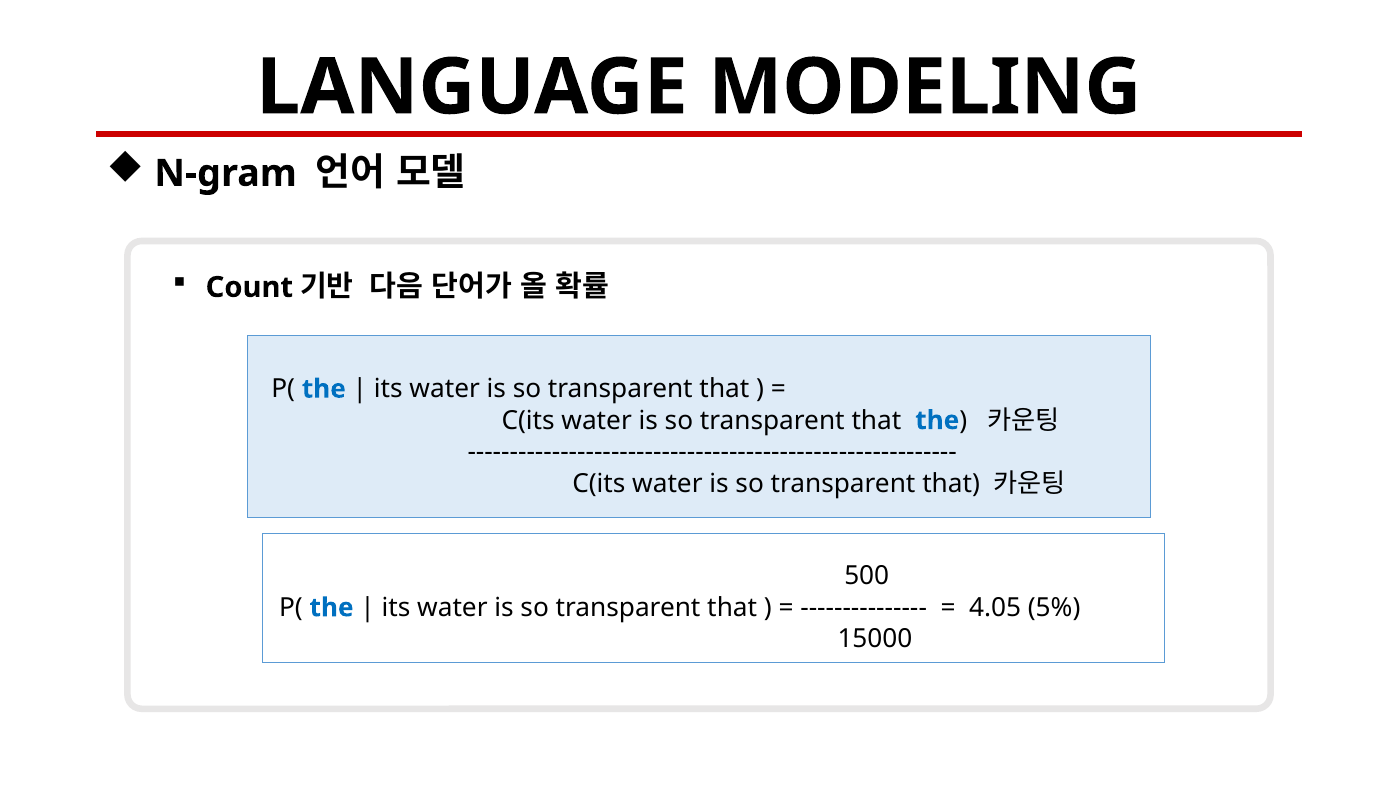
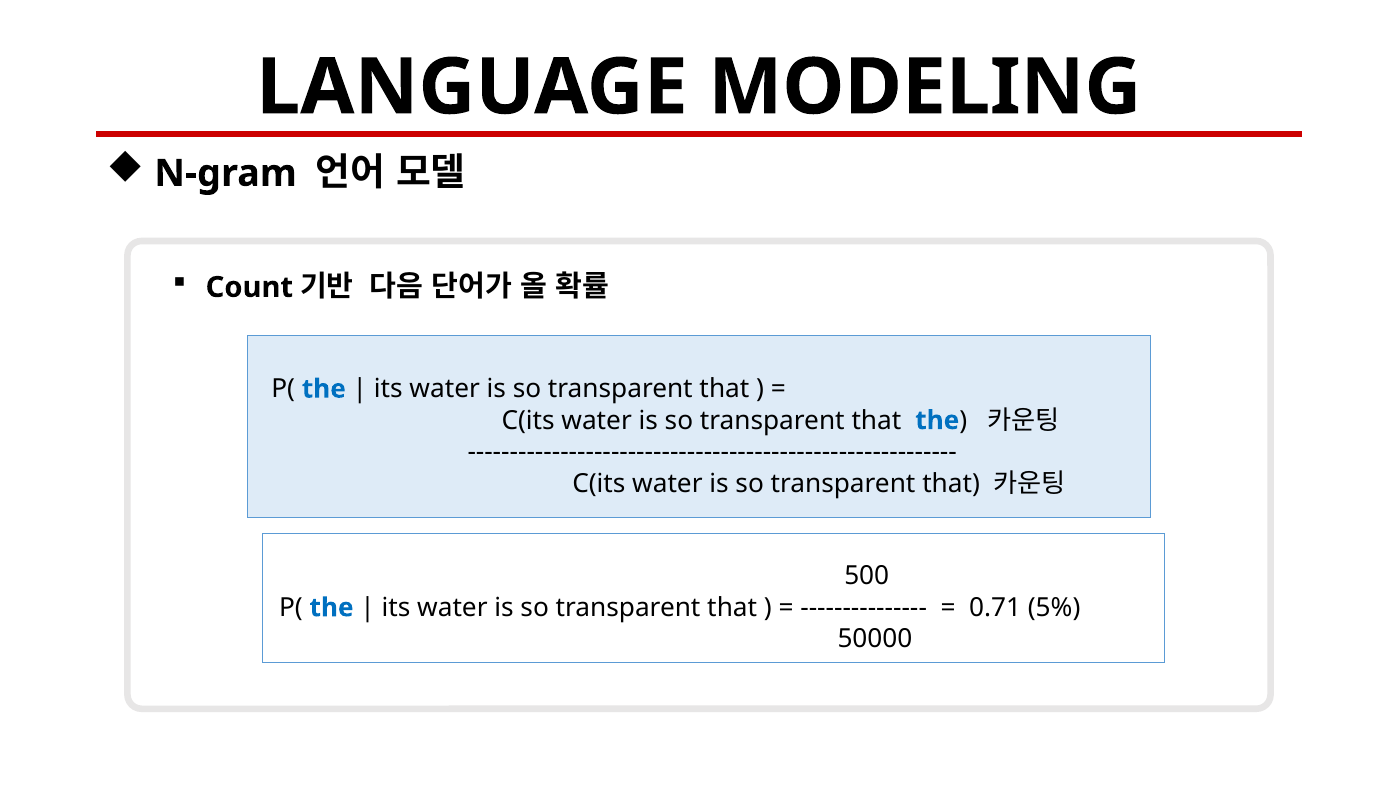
4.05: 4.05 -> 0.71 (995, 607)
15000: 15000 -> 50000 (875, 639)
